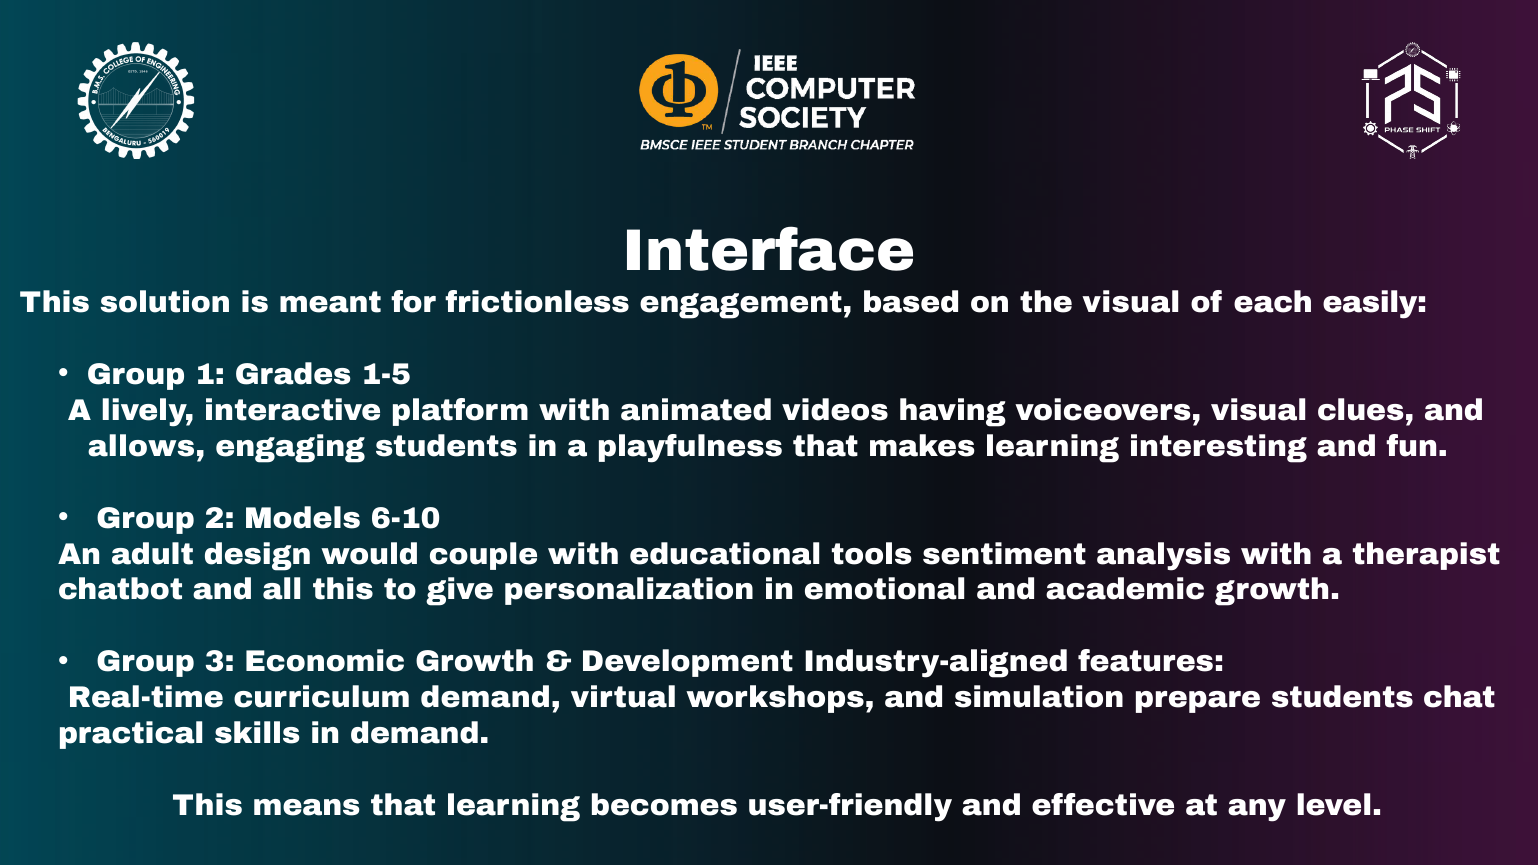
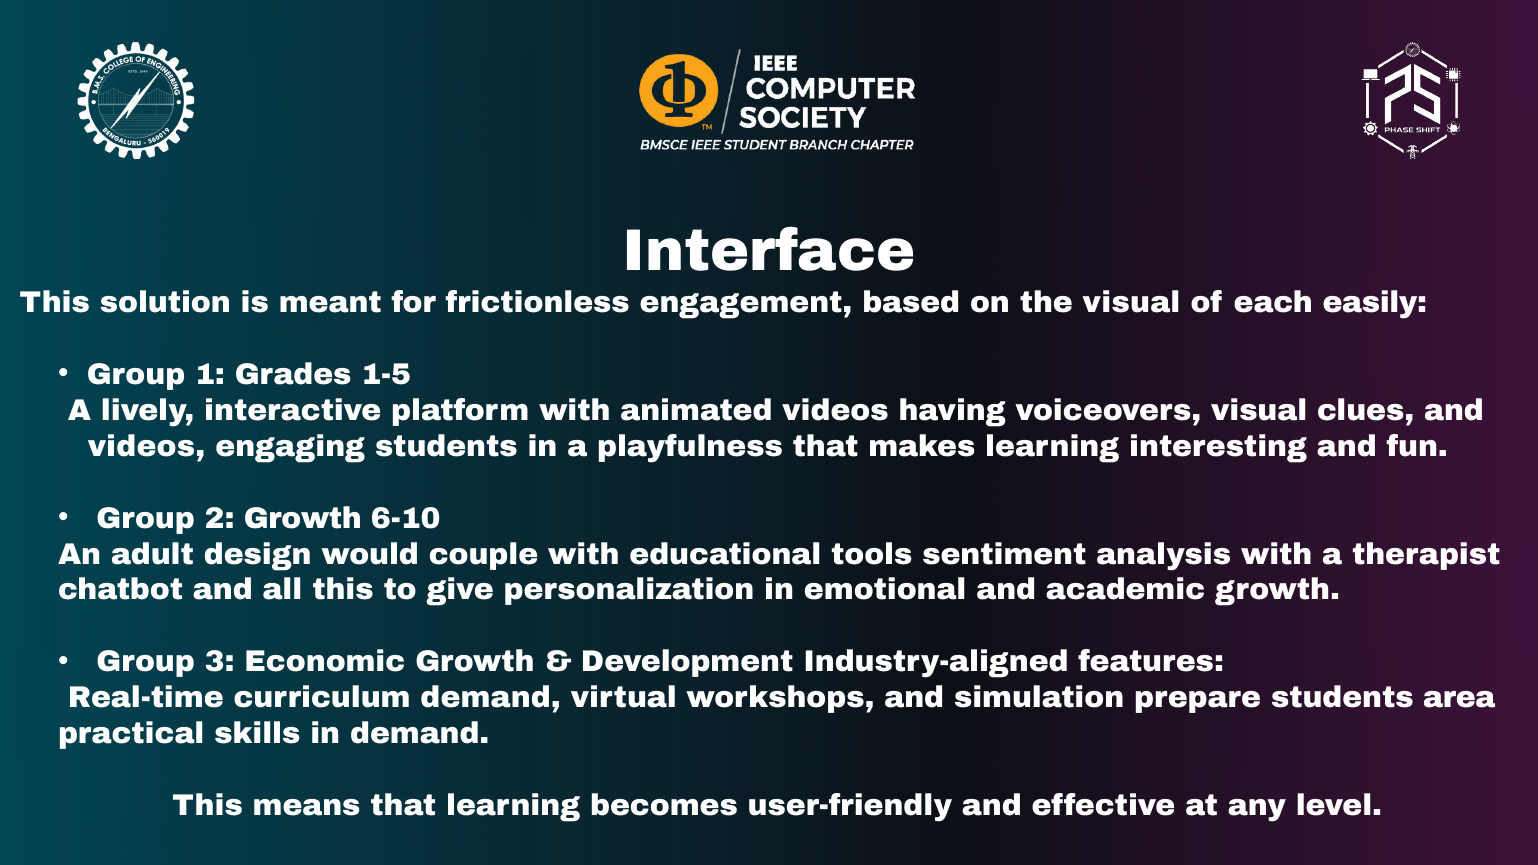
allows: allows -> videos (147, 447)
2 Models: Models -> Growth (303, 518)
chat: chat -> area (1459, 698)
